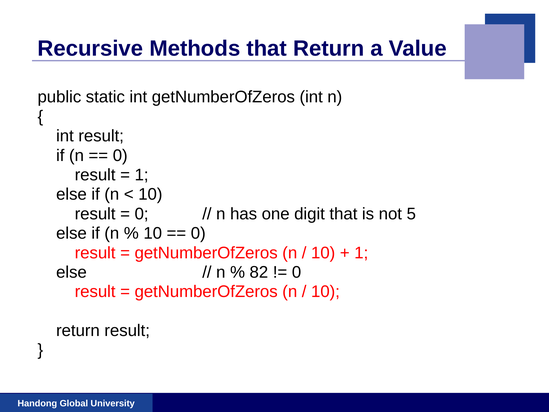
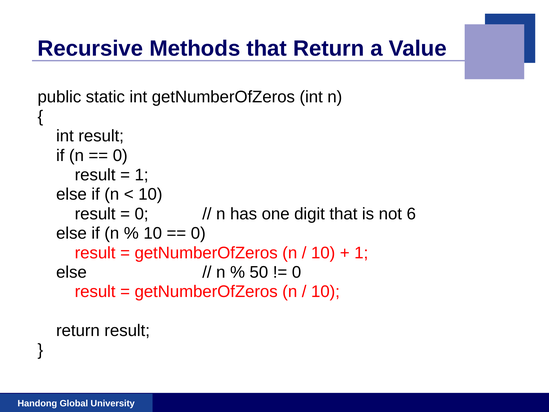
5: 5 -> 6 (411, 214)
82: 82 -> 50 (259, 272)
